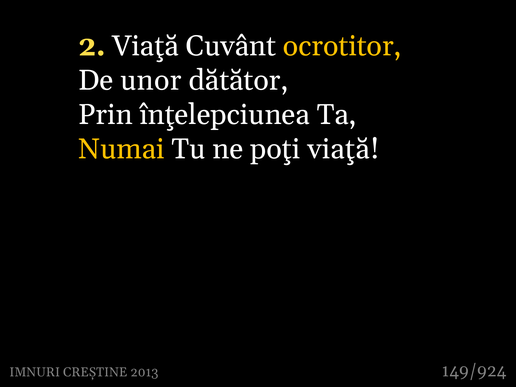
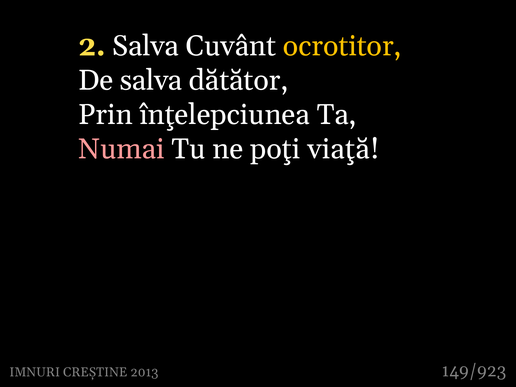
2 Viaţă: Viaţă -> Salva (146, 46)
De unor: unor -> salva (151, 80)
Numai colour: yellow -> pink (121, 149)
149/924: 149/924 -> 149/923 (474, 371)
